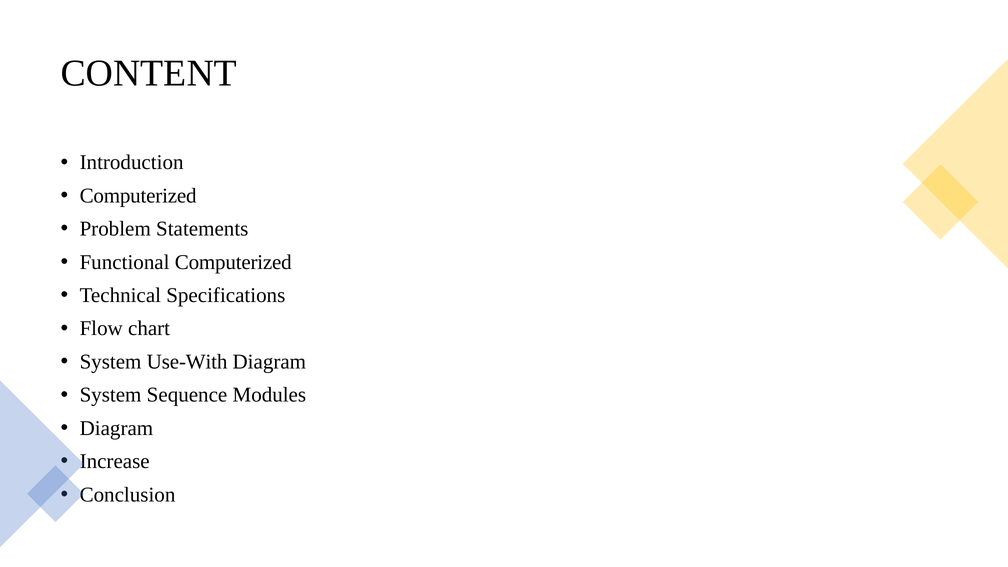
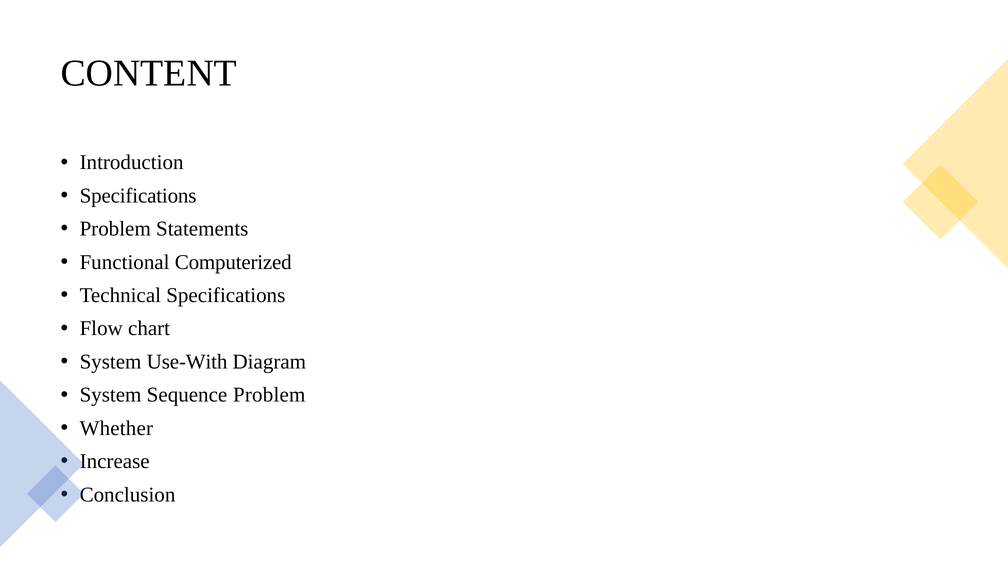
Computerized: Computerized -> Specifications (138, 196)
Sequence Modules: Modules -> Problem (269, 395)
Diagram: Diagram -> Whether (116, 428)
